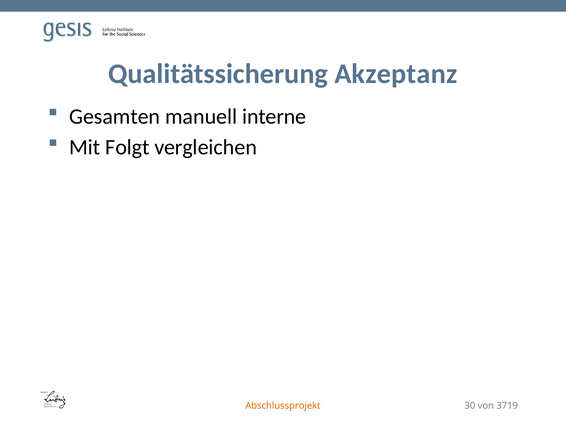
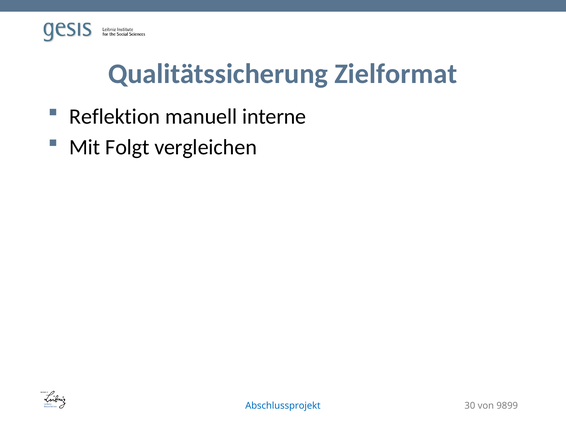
Akzeptanz: Akzeptanz -> Zielformat (396, 74)
Gesamten: Gesamten -> Reflektion (115, 117)
Abschlussprojekt colour: orange -> blue (283, 406)
3719: 3719 -> 9899 (507, 406)
